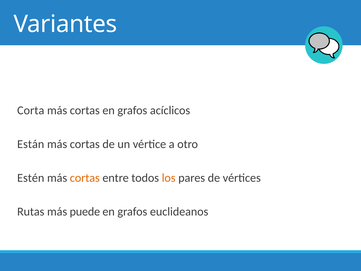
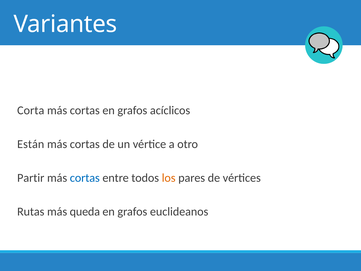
Estén: Estén -> Partir (31, 178)
cortas colour: orange -> blue (85, 178)
puede: puede -> queda (85, 211)
